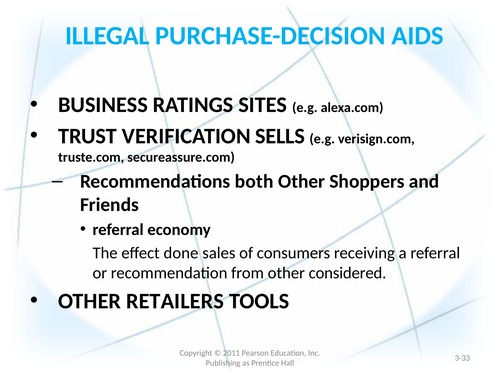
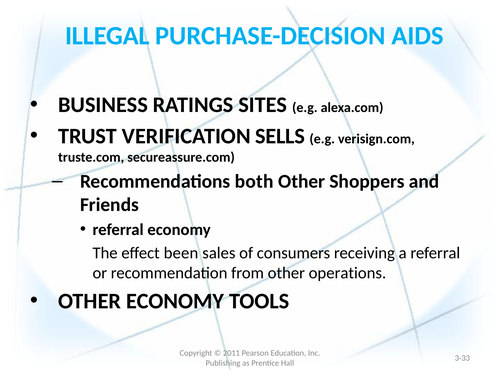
done: done -> been (181, 253)
considered: considered -> operations (347, 273)
OTHER RETAILERS: RETAILERS -> ECONOMY (175, 301)
